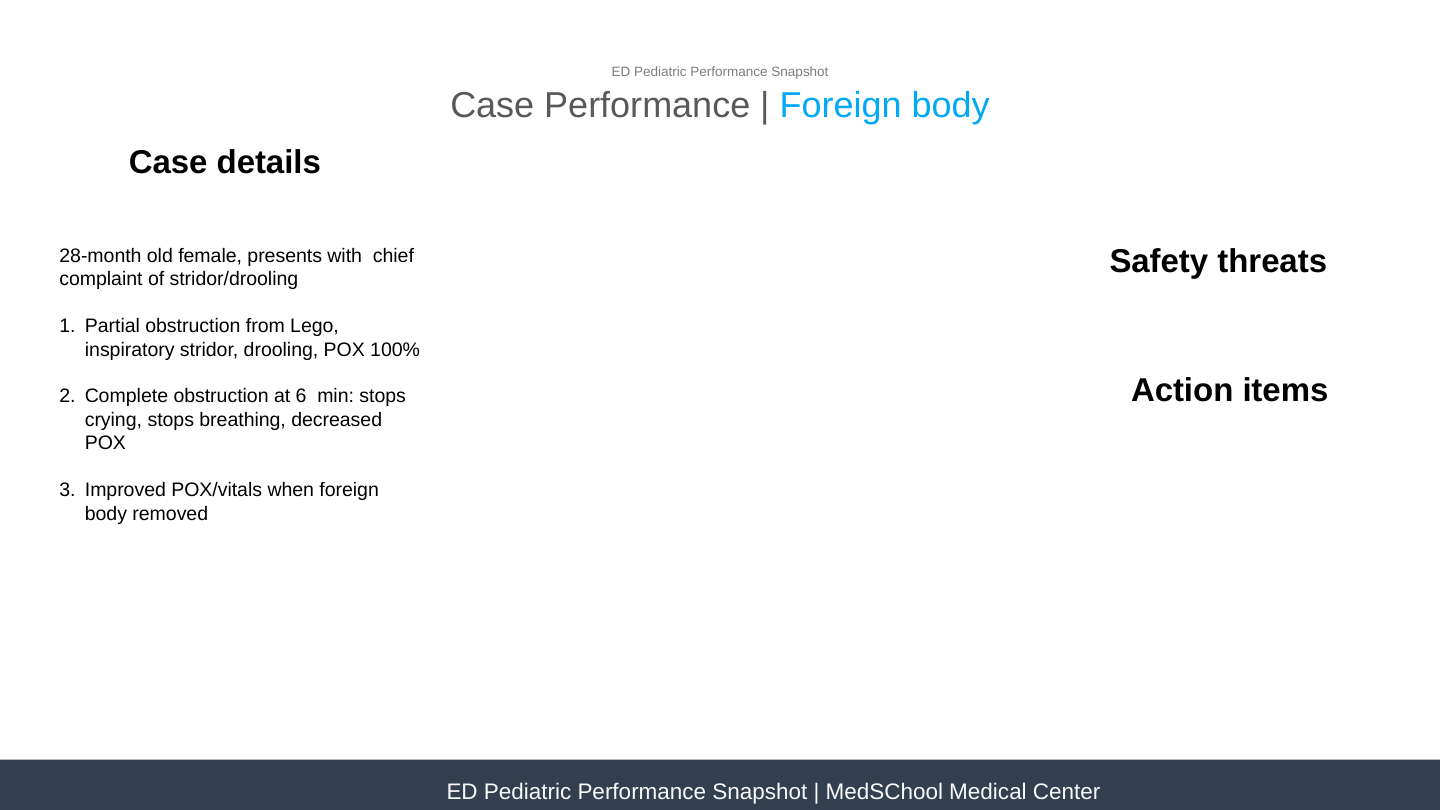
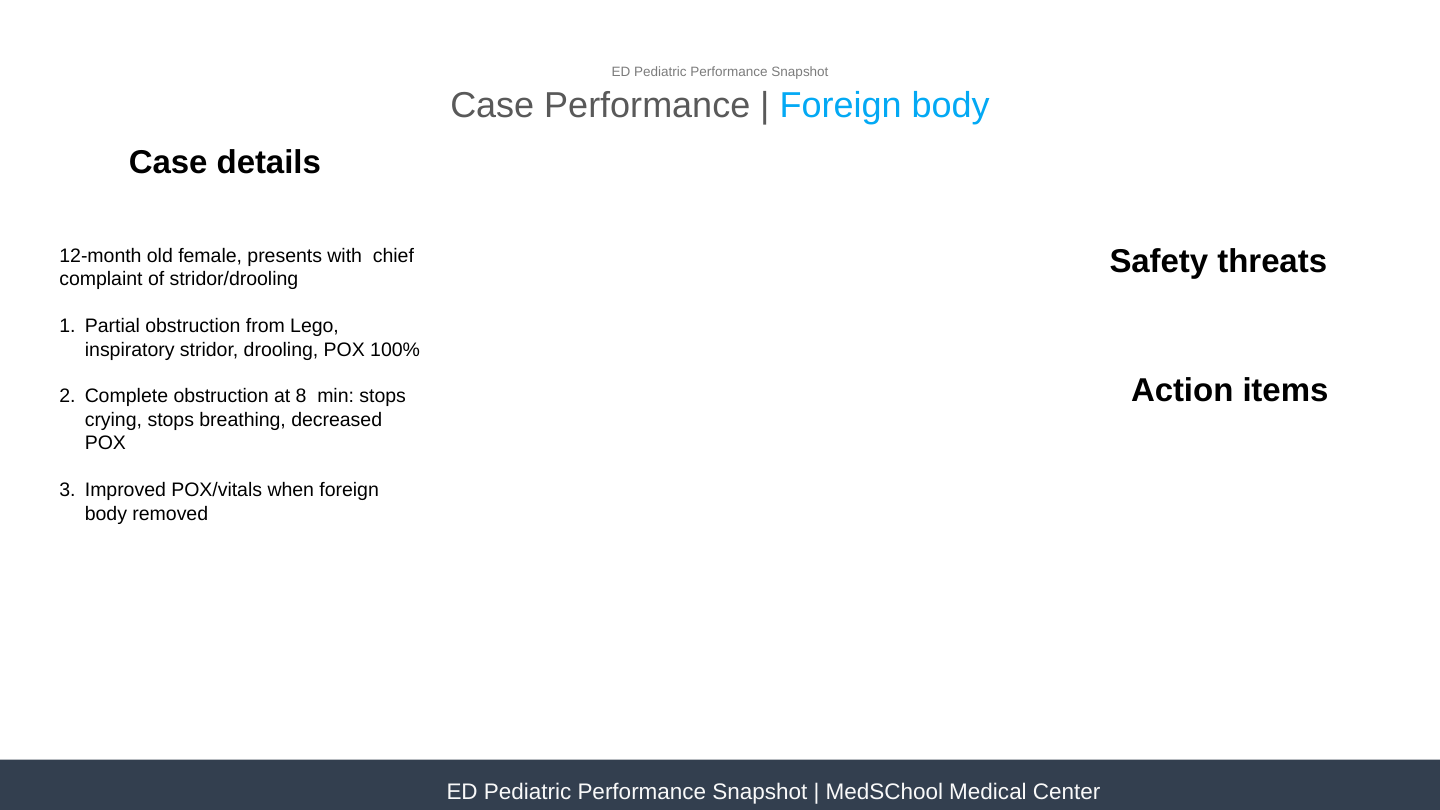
28-month: 28-month -> 12-month (100, 256)
6: 6 -> 8 (301, 397)
